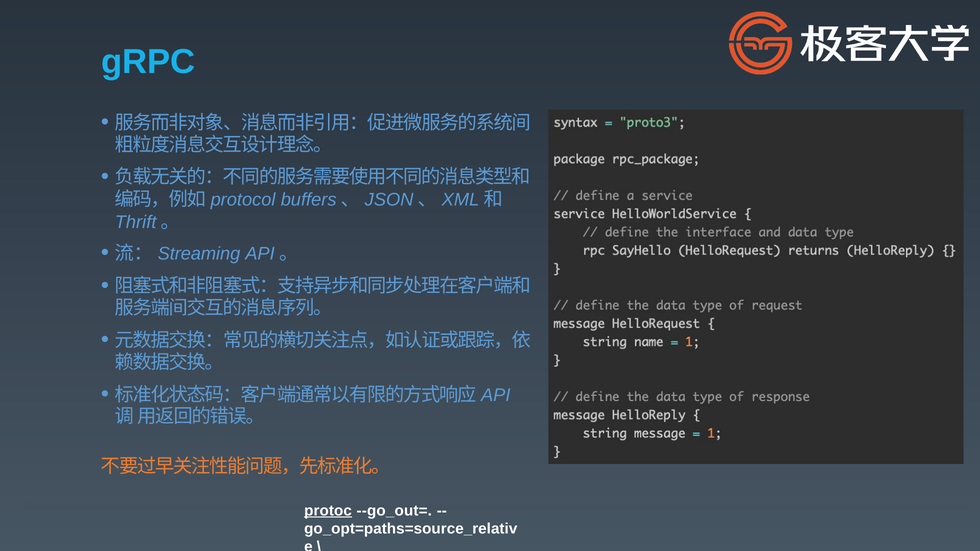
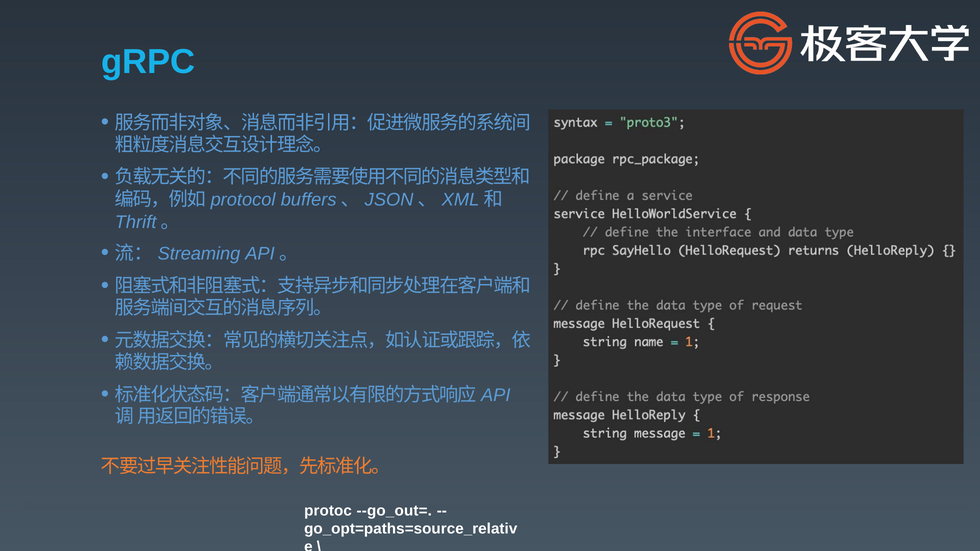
protoc underline: present -> none (328, 511)
